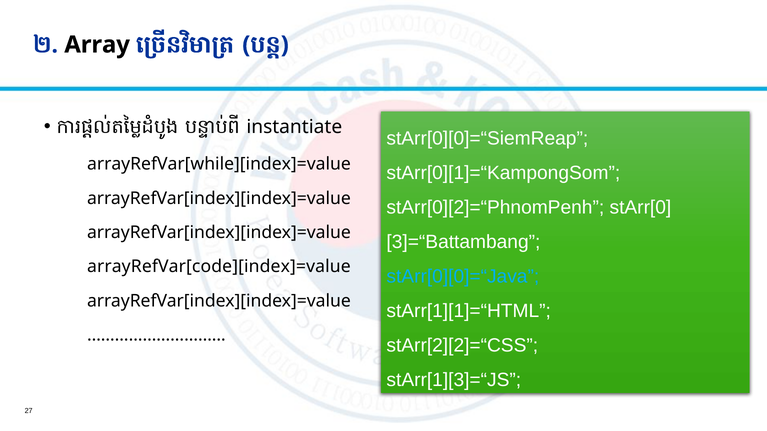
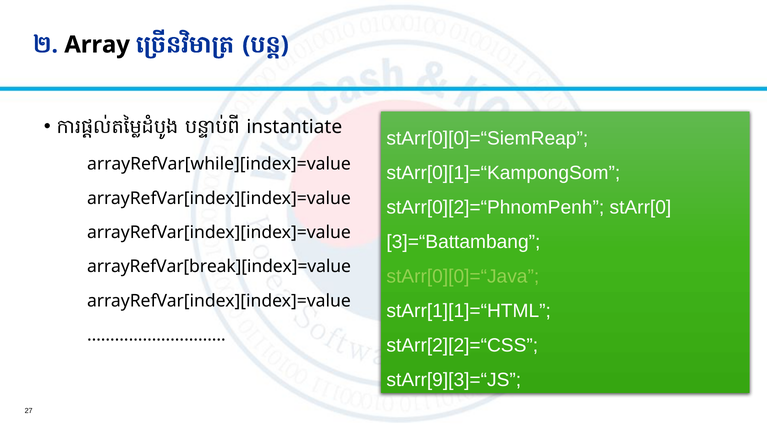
arrayRefVar[code][index]=value: arrayRefVar[code][index]=value -> arrayRefVar[break][index]=value (219, 267)
stArr[0][0]=“Java colour: light blue -> light green (463, 277)
stArr[1][3]=“JS: stArr[1][3]=“JS -> stArr[9][3]=“JS (454, 380)
